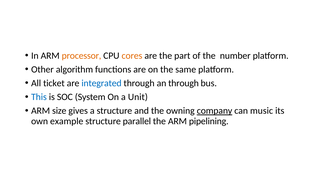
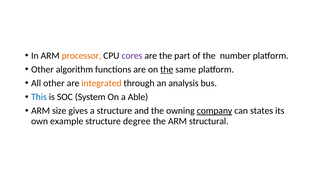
cores colour: orange -> purple (132, 55)
the underline: none -> present (167, 69)
All ticket: ticket -> other (54, 83)
integrated colour: blue -> orange (102, 83)
an through: through -> analysis (184, 83)
Unit: Unit -> Able (138, 97)
music: music -> states (262, 110)
parallel: parallel -> degree (137, 121)
pipelining: pipelining -> structural (209, 121)
